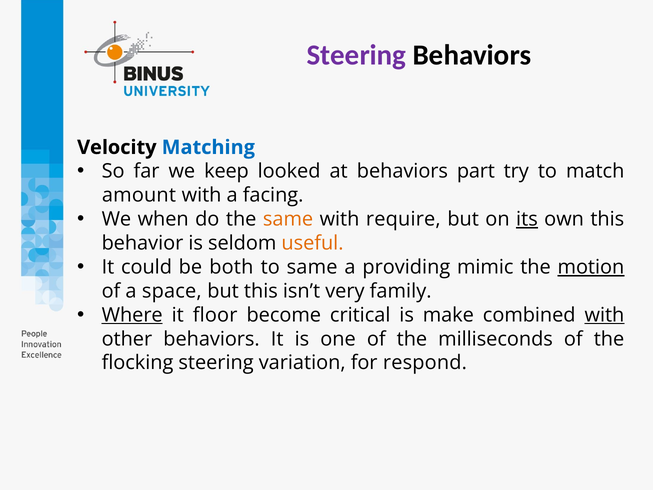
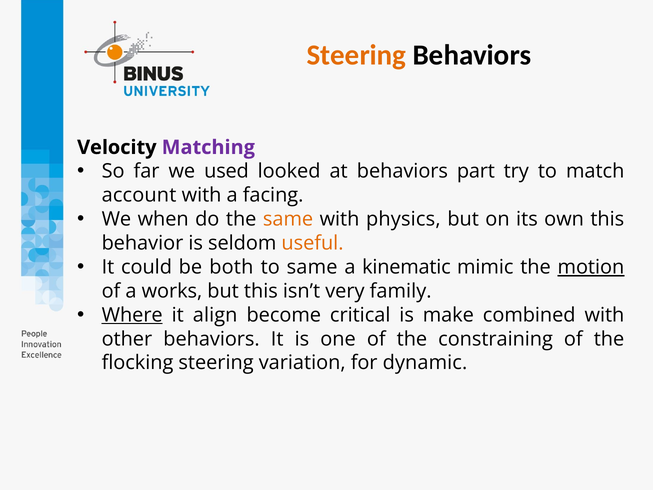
Steering colour: purple -> orange (356, 55)
Matching colour: blue -> purple (208, 147)
keep: keep -> used (226, 171)
amount: amount -> account (139, 195)
require: require -> physics (403, 219)
its underline: present -> none (527, 219)
providing: providing -> kinematic (406, 267)
space: space -> works (172, 291)
floor: floor -> align (215, 315)
with underline: present -> none (604, 315)
milliseconds: milliseconds -> constraining (496, 339)
respond: respond -> dynamic (425, 363)
